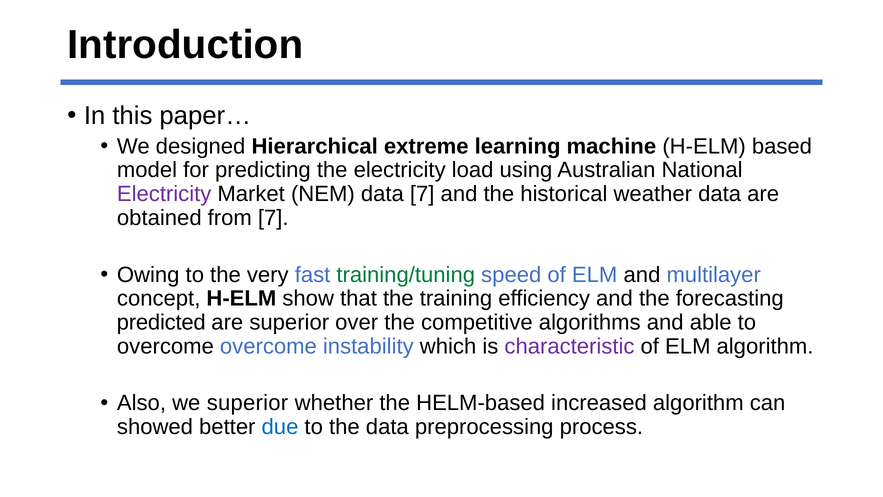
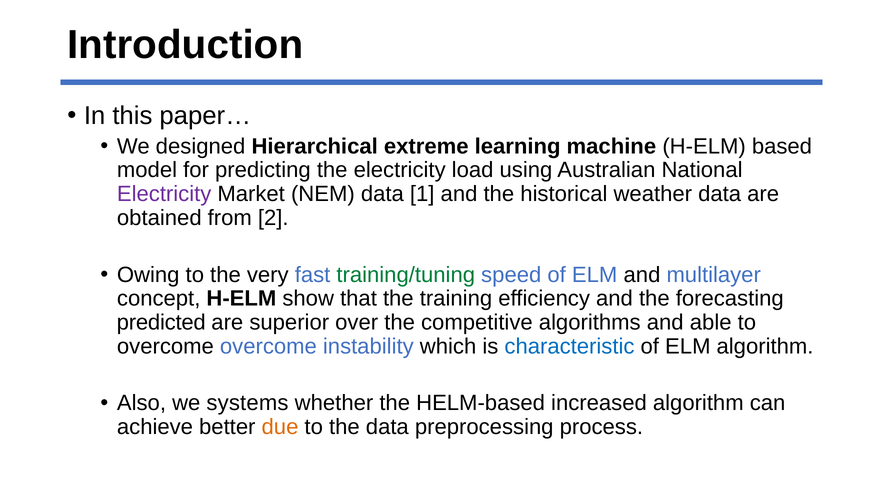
data 7: 7 -> 1 (422, 194)
from 7: 7 -> 2 (273, 218)
characteristic colour: purple -> blue (569, 346)
we superior: superior -> systems (247, 403)
showed: showed -> achieve (155, 427)
due colour: blue -> orange (280, 427)
